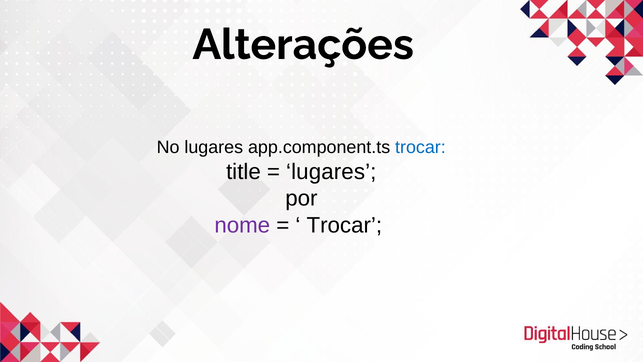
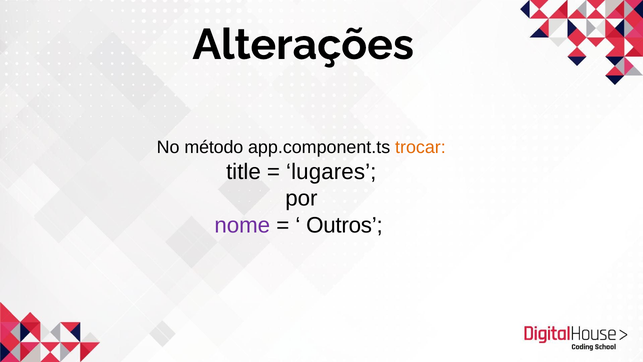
No lugares: lugares -> método (214, 147)
trocar colour: blue -> orange (420, 147)
Trocar: Trocar -> Outros (344, 225)
